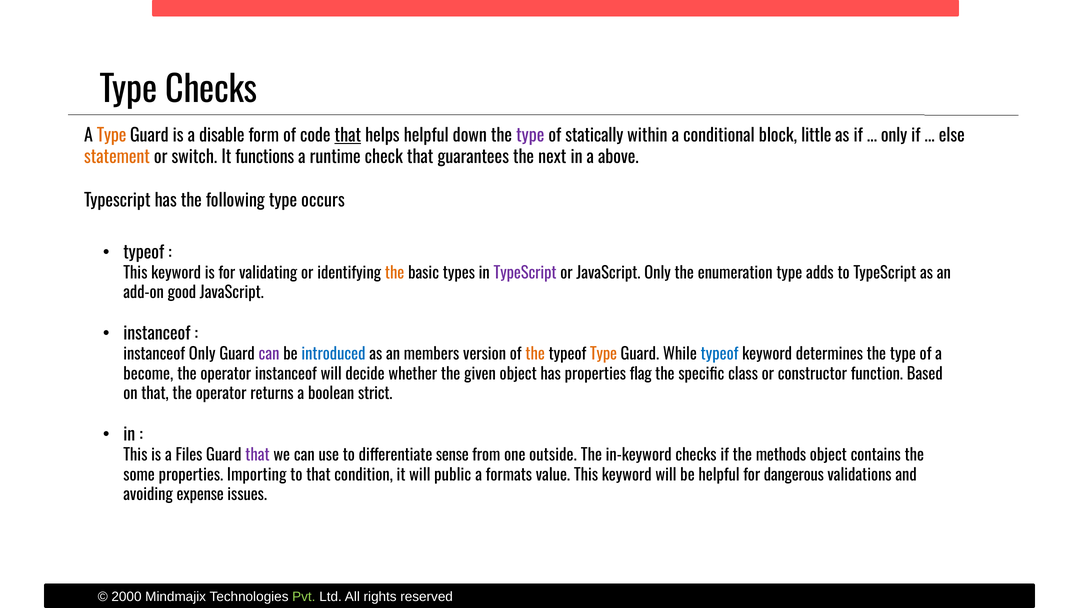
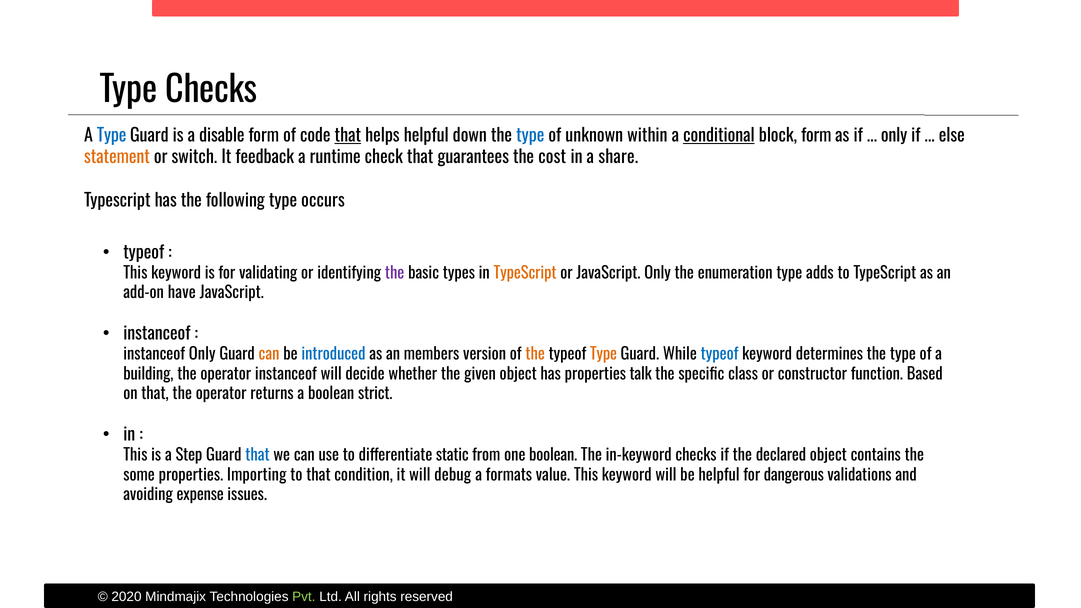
Type colour: orange -> blue (112, 136)
type colour: purple -> blue (530, 136)
statically: statically -> unknown (594, 136)
conditional underline: none -> present (719, 136)
block little: little -> form (816, 136)
functions: functions -> feedback (265, 158)
next: next -> cost (552, 158)
above: above -> share (618, 158)
the colour: orange -> purple (395, 273)
TypeScript colour: purple -> orange (525, 273)
good: good -> have (182, 293)
can colour: purple -> orange (269, 354)
become: become -> building (148, 374)
flag: flag -> talk (641, 374)
Files: Files -> Step (189, 455)
that colour: purple -> blue (257, 455)
sense: sense -> static (452, 455)
one outside: outside -> boolean (553, 455)
methods: methods -> declared (781, 455)
public: public -> debug (453, 475)
2000: 2000 -> 2020 (127, 597)
